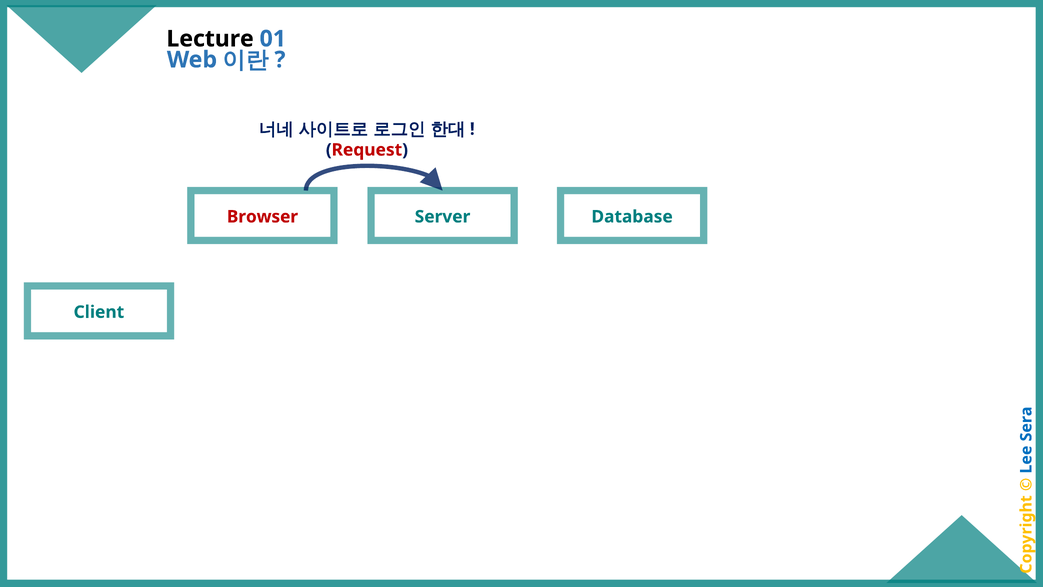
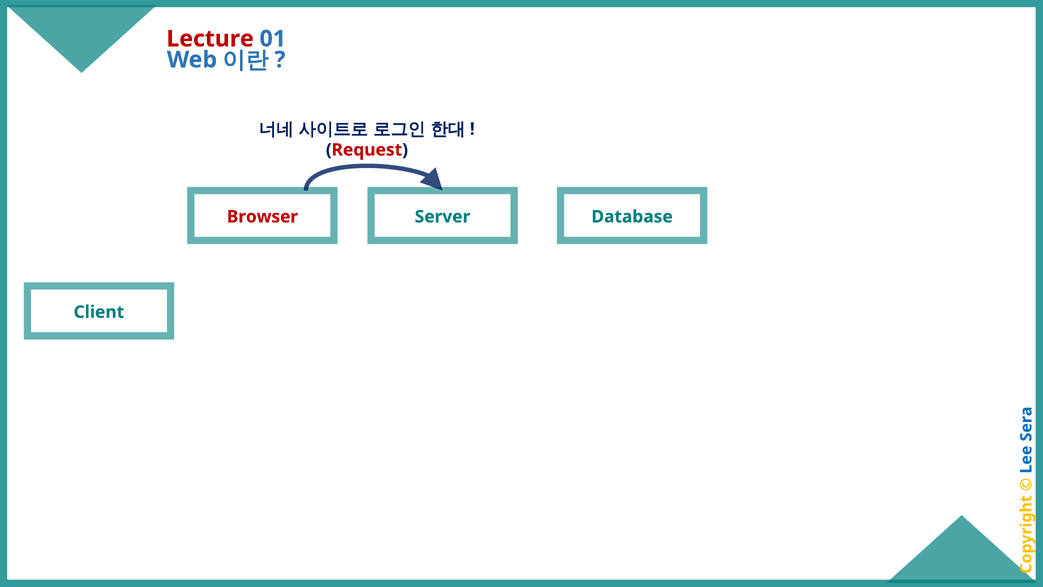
Lecture colour: black -> red (210, 39)
